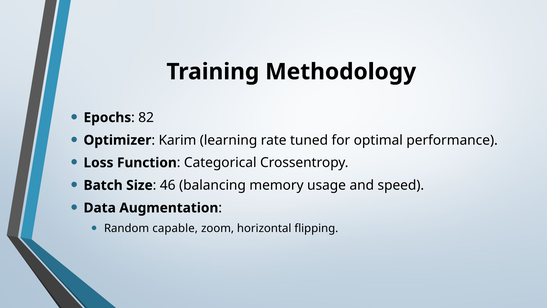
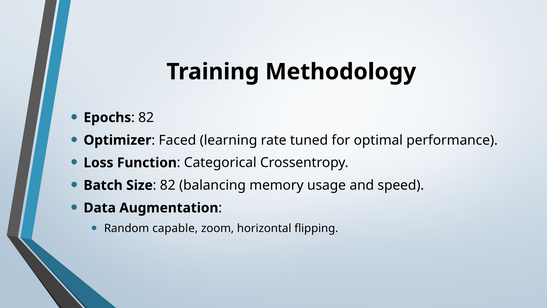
Karim: Karim -> Faced (177, 140)
46: 46 -> 82 (168, 185)
